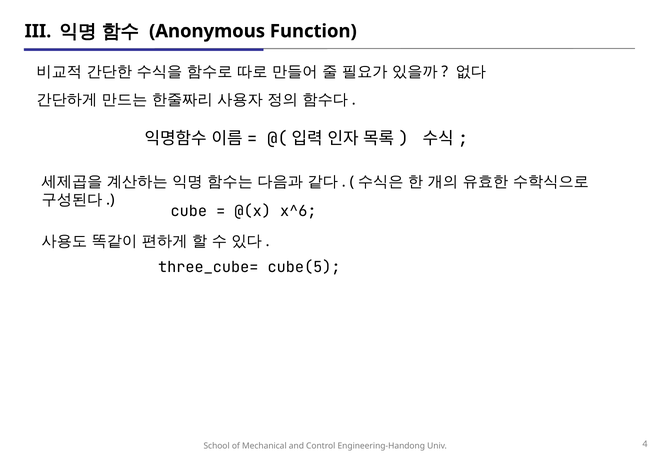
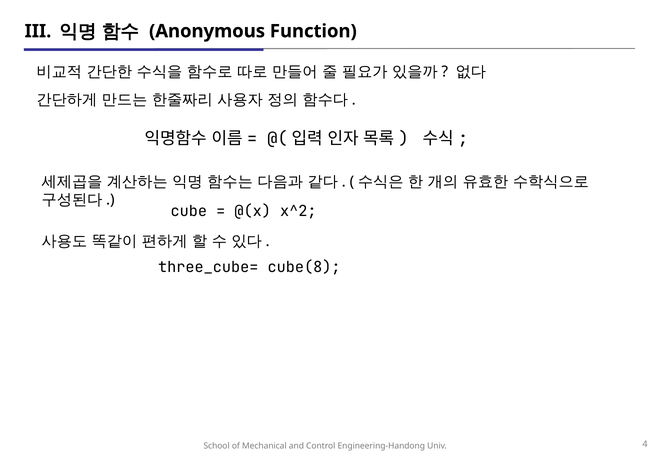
x^6: x^6 -> x^2 (298, 211)
cube(5: cube(5 -> cube(8 (304, 268)
